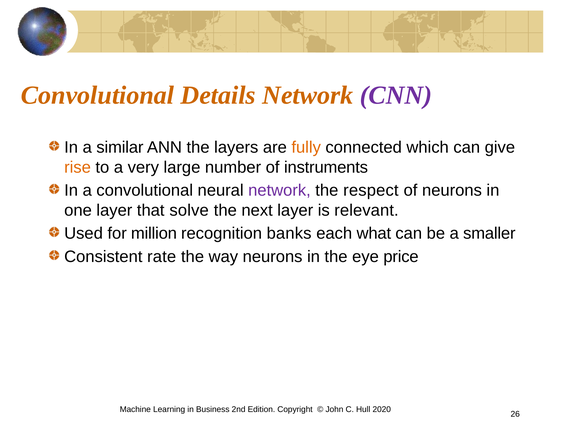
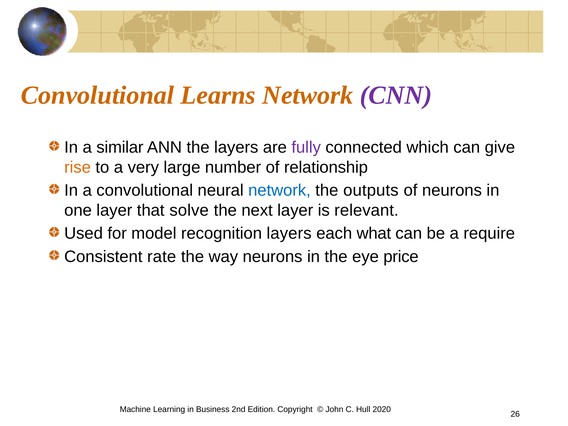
Details: Details -> Learns (218, 95)
fully colour: orange -> purple (306, 147)
instruments: instruments -> relationship (326, 167)
network colour: purple -> blue (279, 190)
respect: respect -> outputs (371, 190)
million: million -> model (154, 233)
recognition banks: banks -> layers (289, 233)
smaller: smaller -> require (489, 233)
